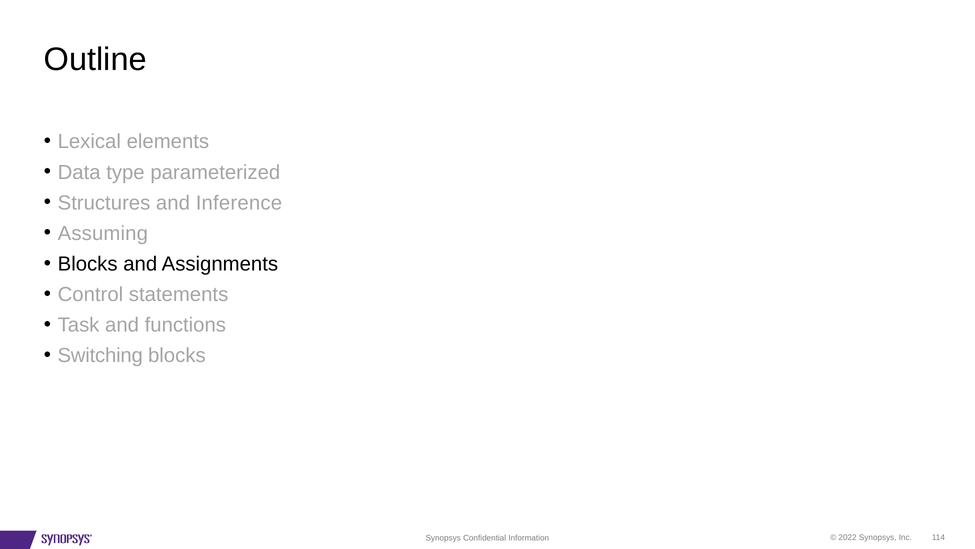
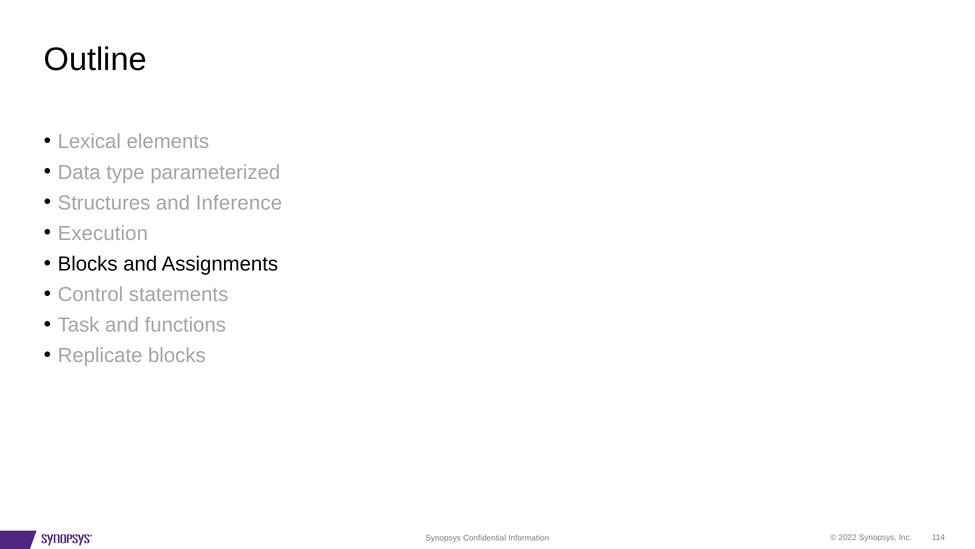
Assuming: Assuming -> Execution (103, 233)
Switching: Switching -> Replicate (100, 355)
